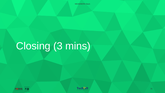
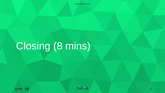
3: 3 -> 8 (58, 46)
